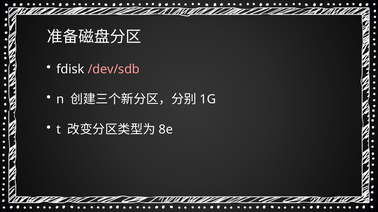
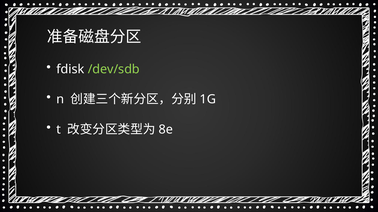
/dev/sdb colour: pink -> light green (114, 69)
